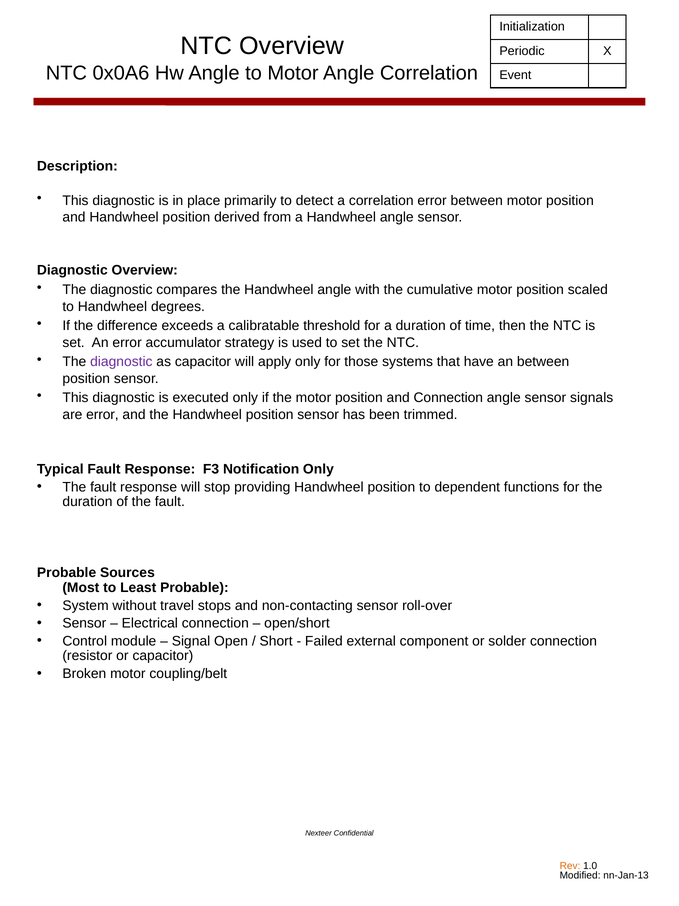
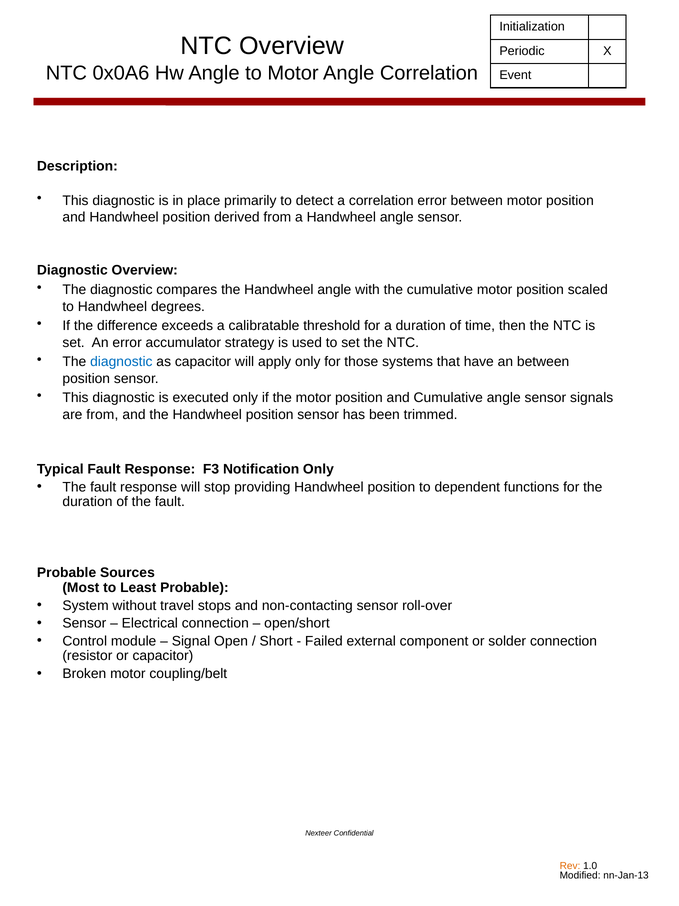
diagnostic colour: purple -> blue (121, 362)
and Connection: Connection -> Cumulative (448, 398)
are error: error -> from (102, 414)
